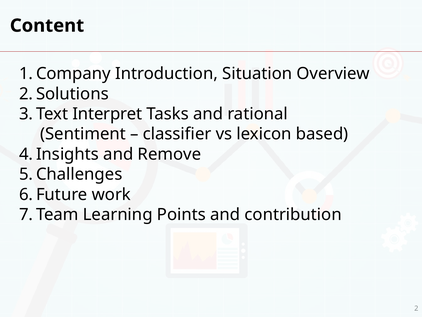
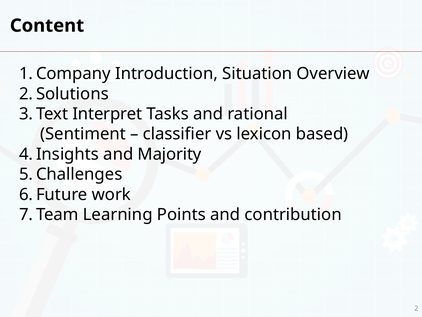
Remove: Remove -> Majority (170, 154)
